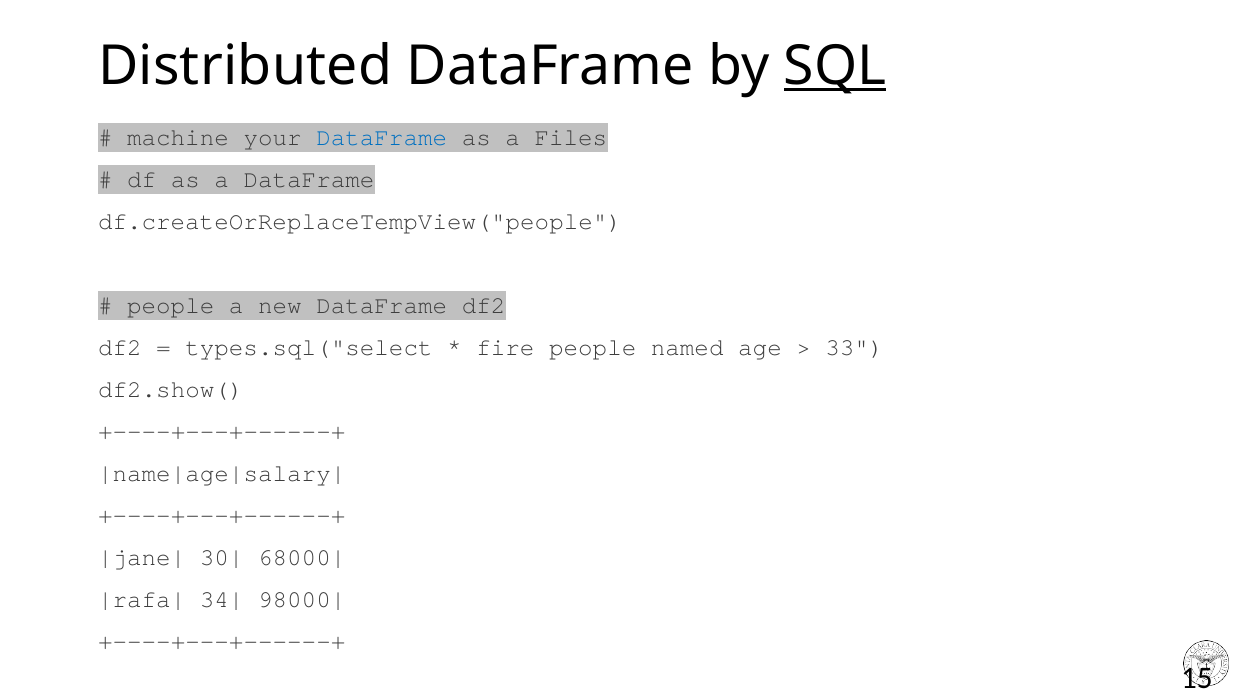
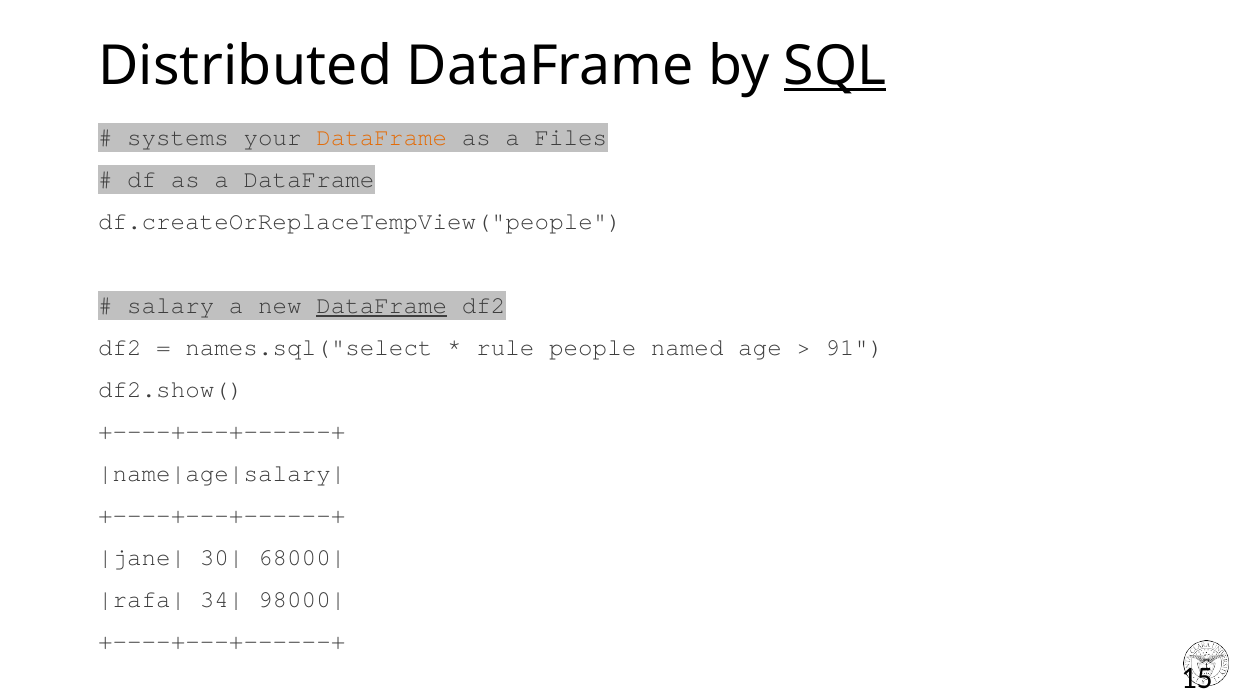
machine: machine -> systems (178, 138)
DataFrame colour: blue -> orange (382, 138)
people: people -> salary (171, 306)
DataFrame underline: none -> present (382, 306)
types.sql("select: types.sql("select -> names.sql("select (309, 348)
fire: fire -> rule (505, 348)
33: 33 -> 91 (854, 348)
